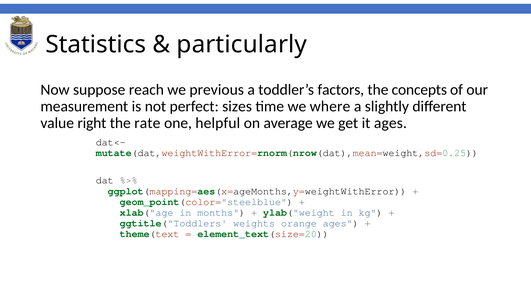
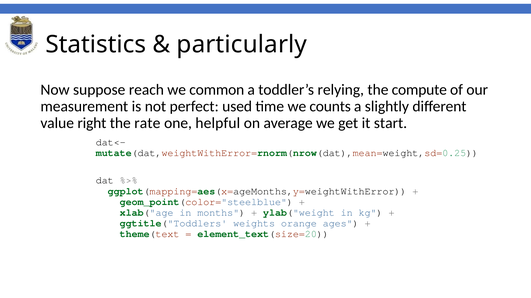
previous: previous -> common (217, 90)
factors: factors -> relying (341, 90)
concepts: concepts -> compute (419, 90)
sizes: sizes -> used (237, 107)
where: where -> counts (330, 107)
it ages: ages -> start (391, 123)
